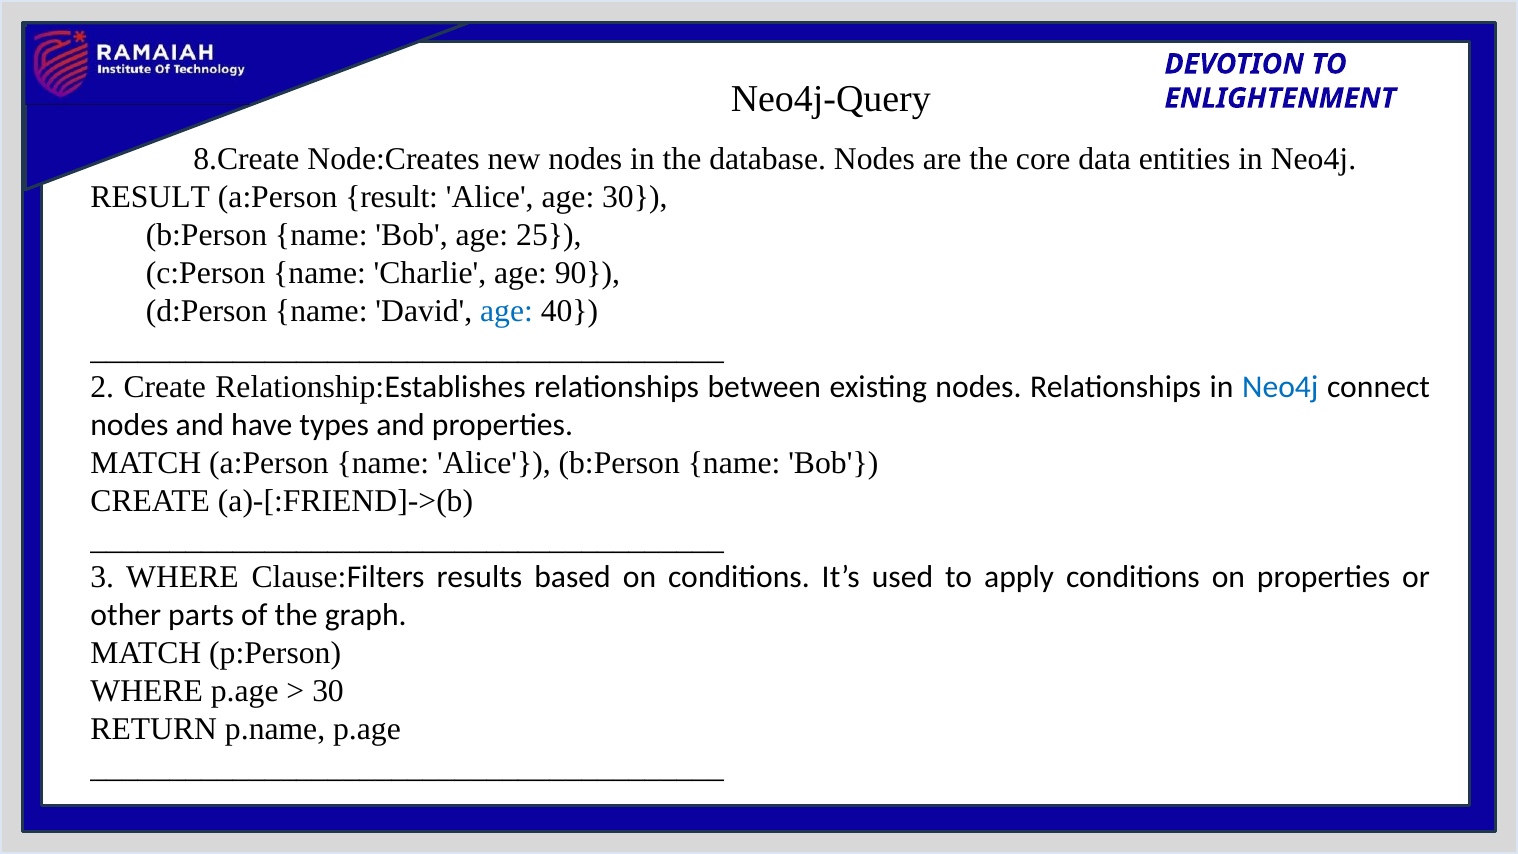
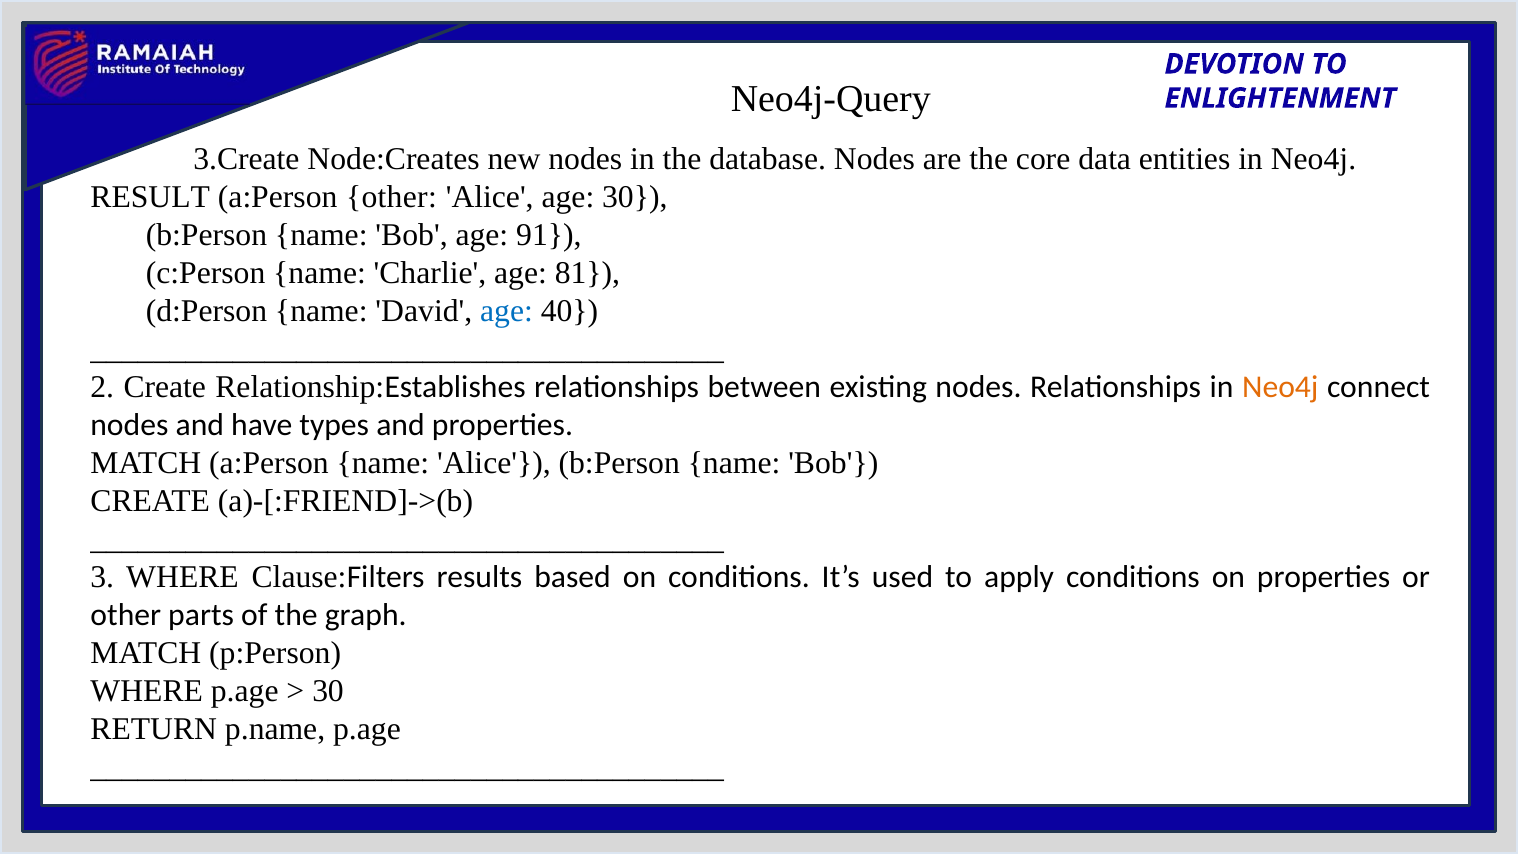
8.Create: 8.Create -> 3.Create (246, 160)
a:Person result: result -> other (391, 197)
25: 25 -> 91 (549, 235)
90: 90 -> 81 (587, 273)
Neo4j colour: blue -> orange (1280, 387)
